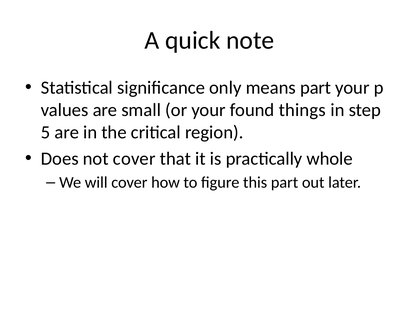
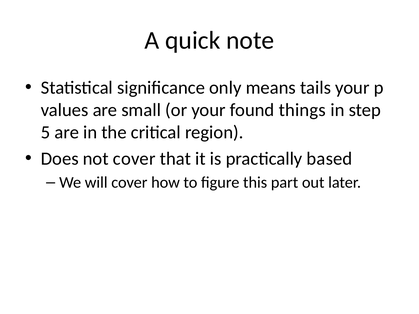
means part: part -> tails (316, 88)
whole: whole -> based (330, 159)
